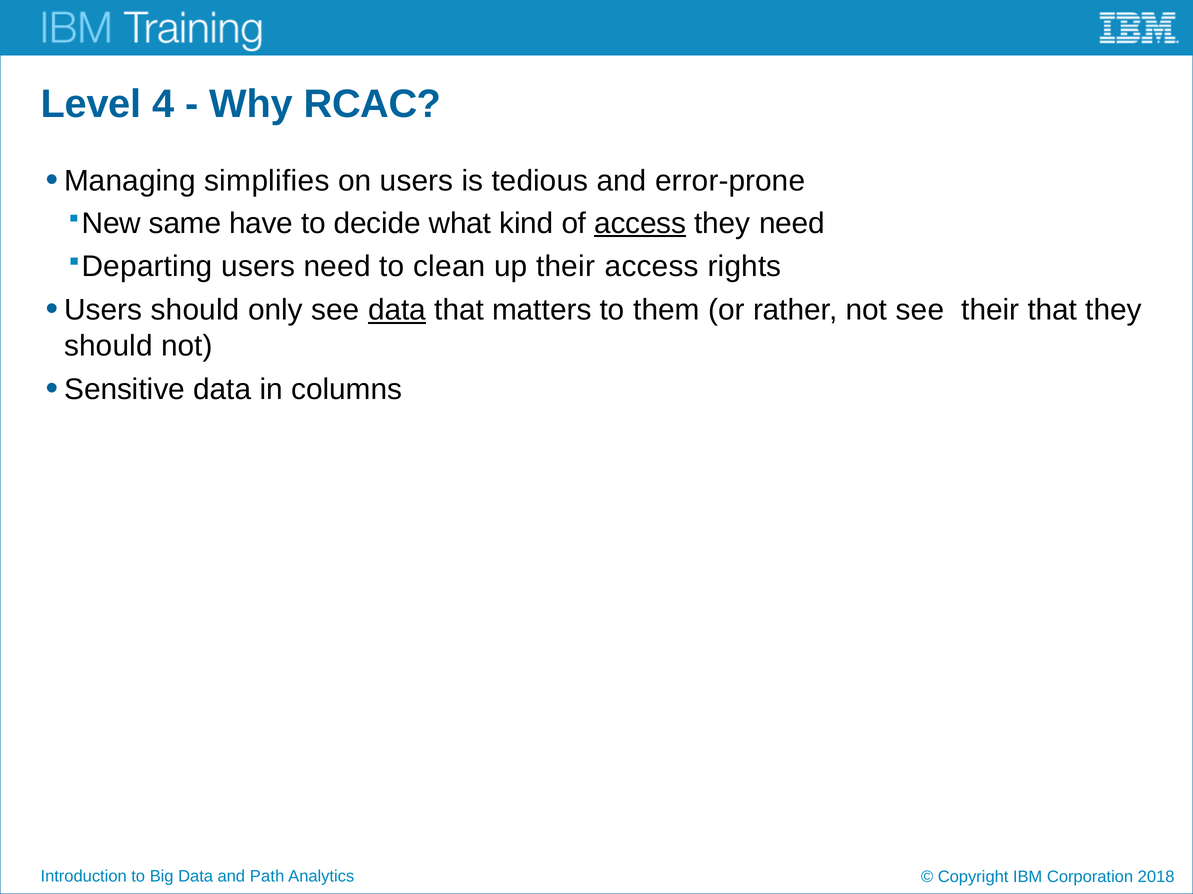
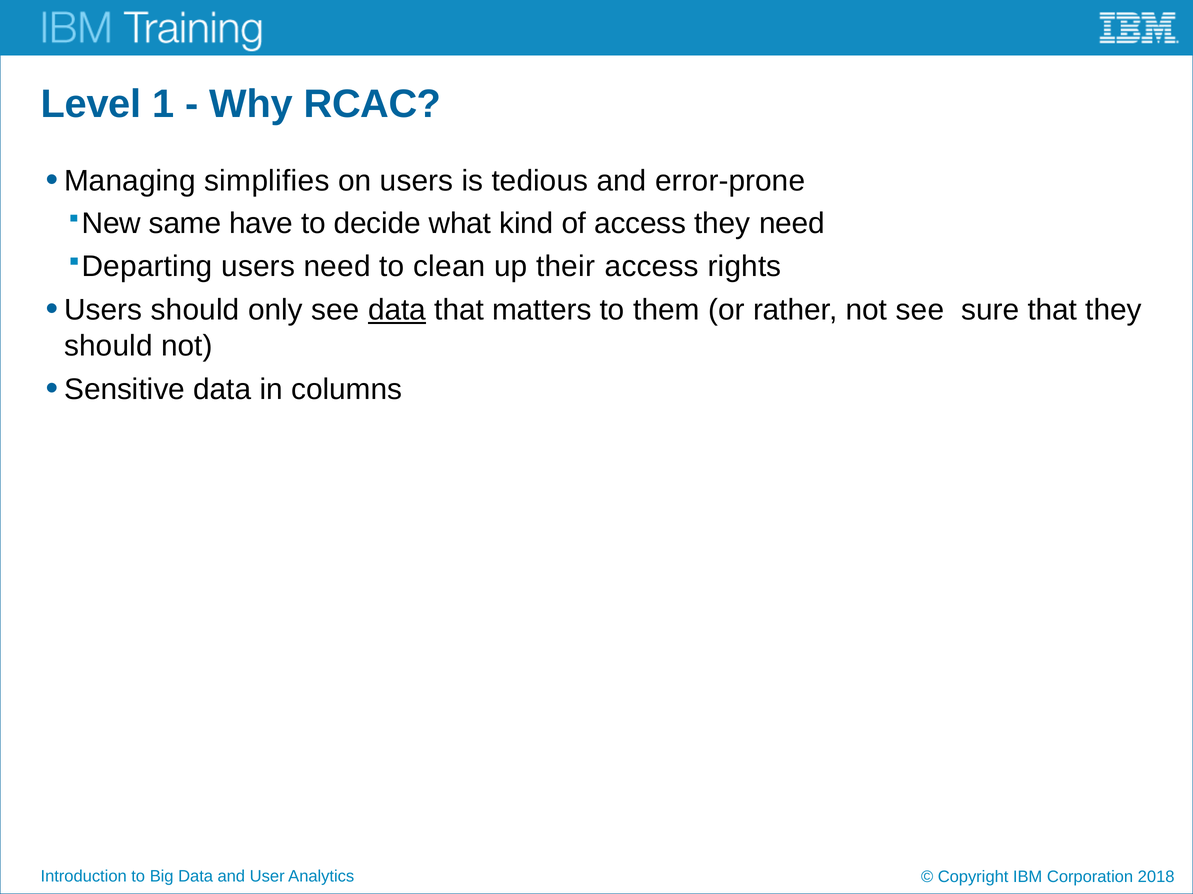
4: 4 -> 1 (163, 104)
access underline: present -> none (640, 223)
see their: their -> sure (990, 310)
Path: Path -> User (267, 877)
